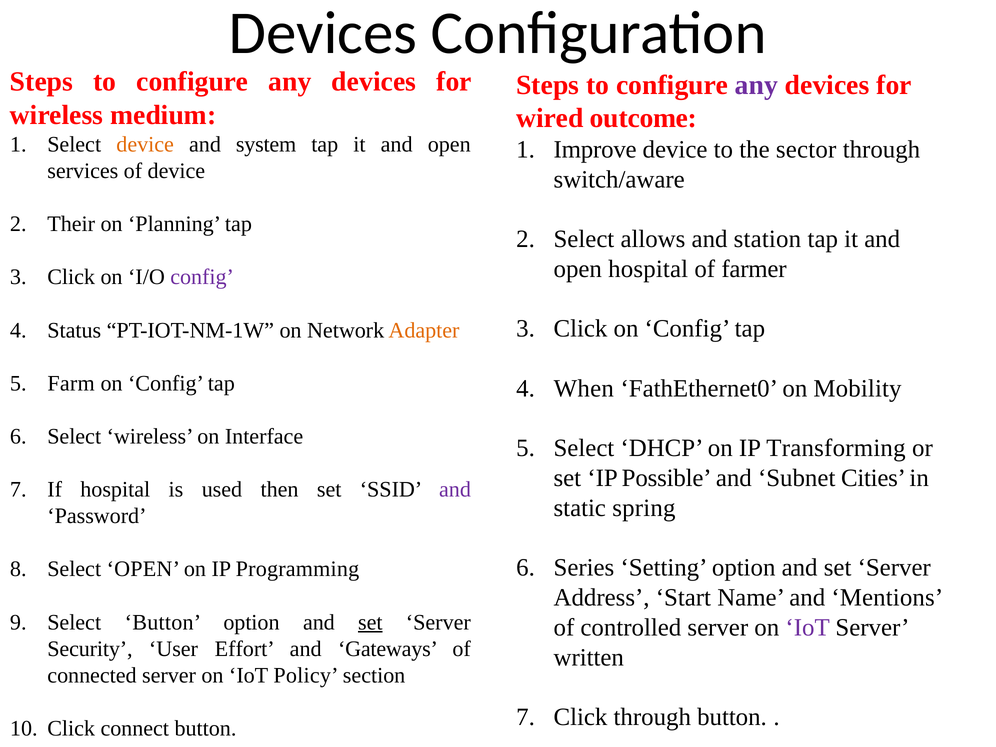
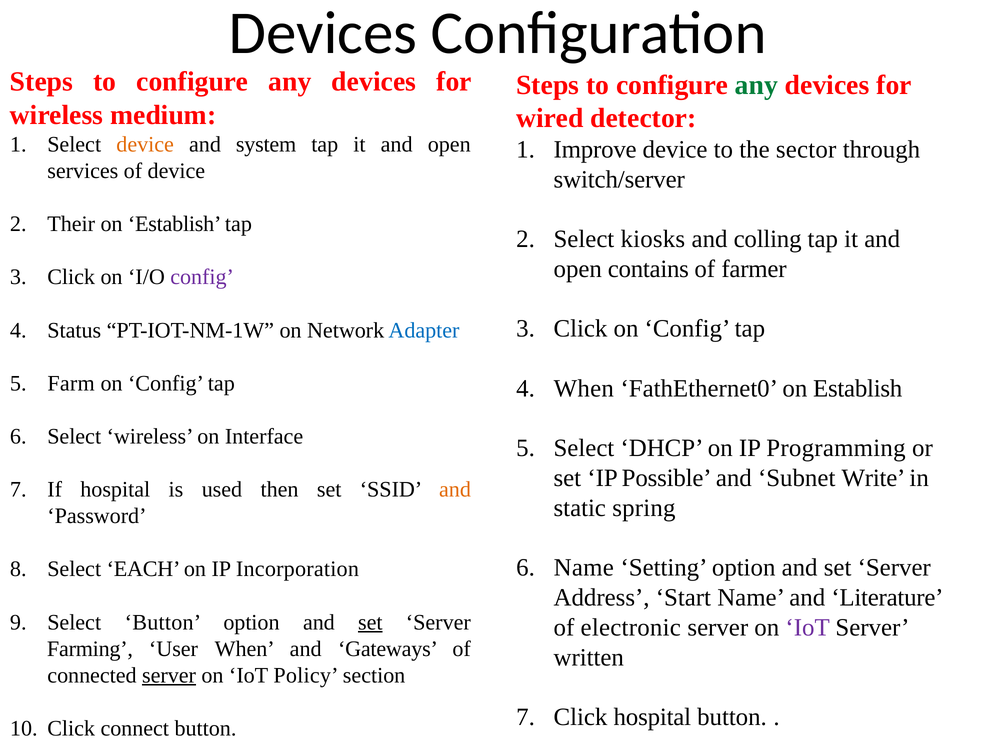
any colour: purple -> green (756, 85)
outcome: outcome -> detector (643, 118)
switch/aware: switch/aware -> switch/server (619, 179)
Planning: Planning -> Establish (175, 224)
allows: allows -> kiosks (653, 239)
station: station -> colling (768, 239)
open hospital: hospital -> contains (648, 269)
Adapter colour: orange -> blue (424, 330)
FathEthernet0 on Mobility: Mobility -> Establish (858, 388)
Transforming: Transforming -> Programming (836, 448)
Cities: Cities -> Write (873, 478)
and colour: purple -> orange (455, 490)
Series: Series -> Name (584, 568)
Select OPEN: OPEN -> EACH (144, 569)
Programming: Programming -> Incorporation (297, 569)
Mentions: Mentions -> Literature (887, 598)
controlled: controlled -> electronic (631, 628)
Security: Security -> Farming (90, 649)
User Effort: Effort -> When (245, 649)
server underline: none -> present (169, 675)
Click through: through -> hospital (652, 717)
